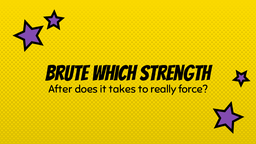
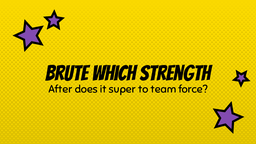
takes: takes -> super (122, 89)
really: really -> team (163, 89)
